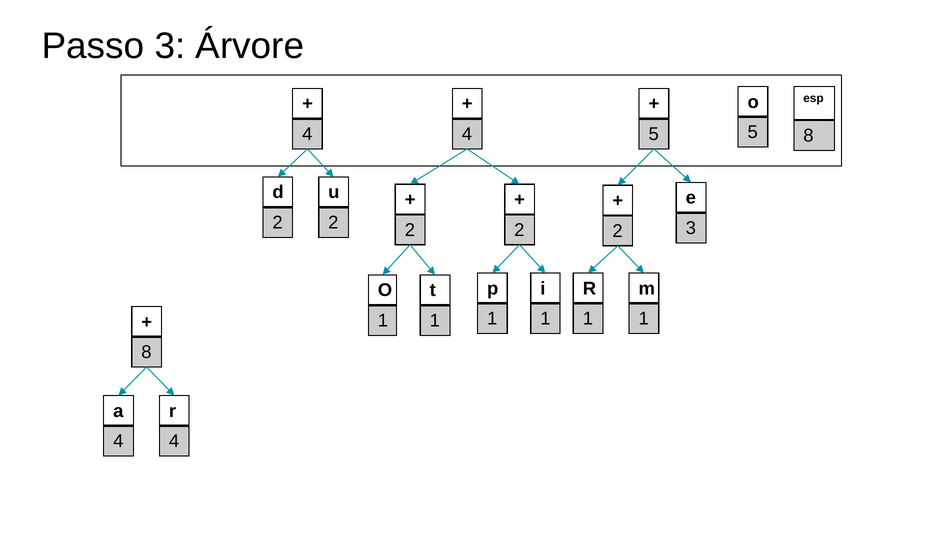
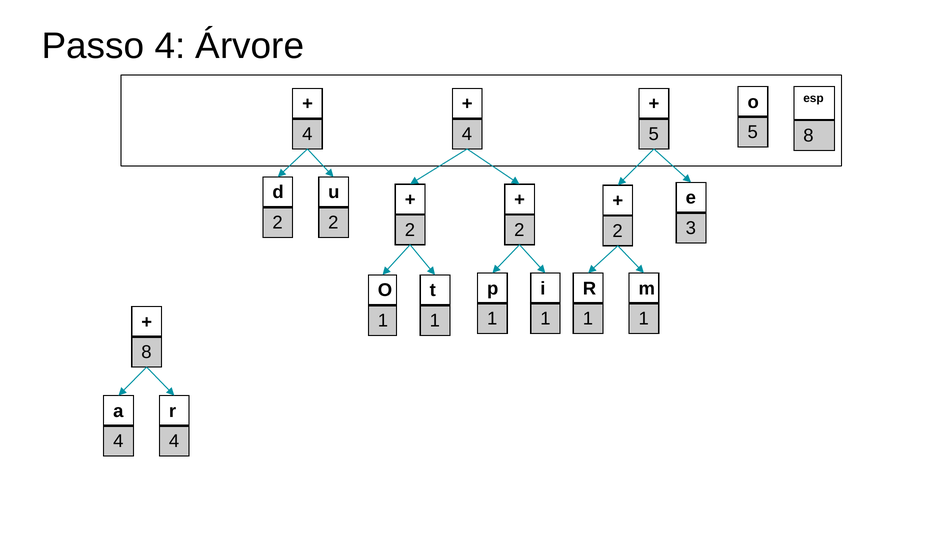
Passo 3: 3 -> 4 (170, 46)
